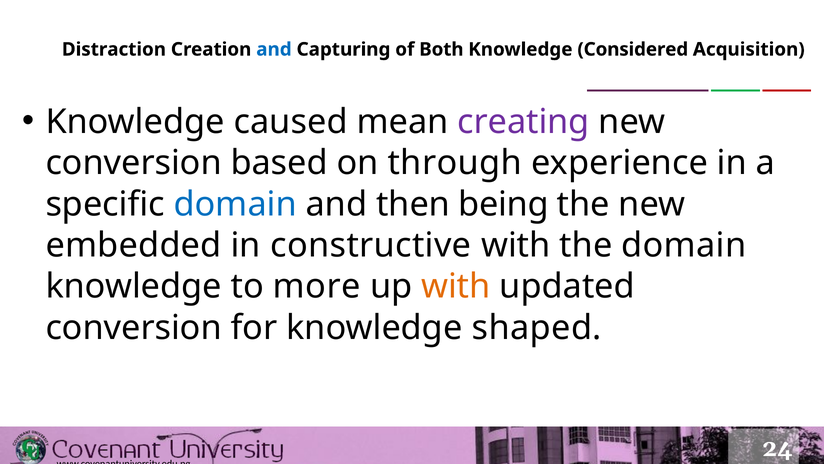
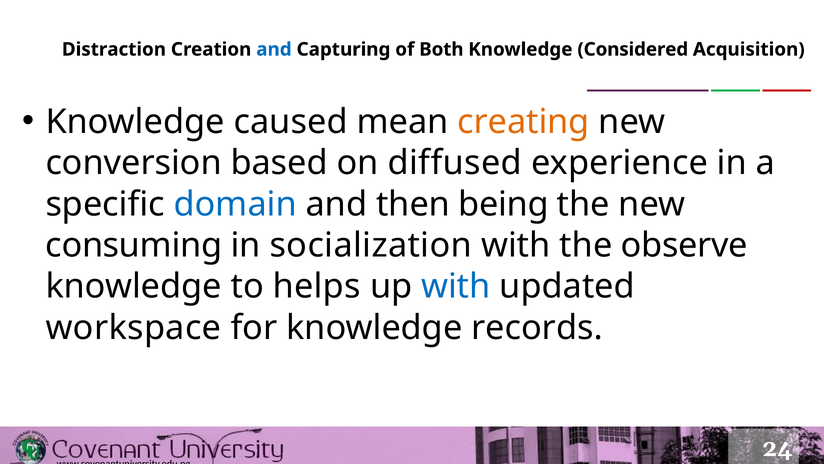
creating colour: purple -> orange (524, 122)
through: through -> diffused (455, 163)
embedded: embedded -> consuming (134, 245)
constructive: constructive -> socialization (371, 245)
the domain: domain -> observe (684, 245)
more: more -> helps (317, 286)
with colour: orange -> blue (456, 286)
conversion: conversion -> workspace (133, 328)
shaped: shaped -> records (537, 328)
